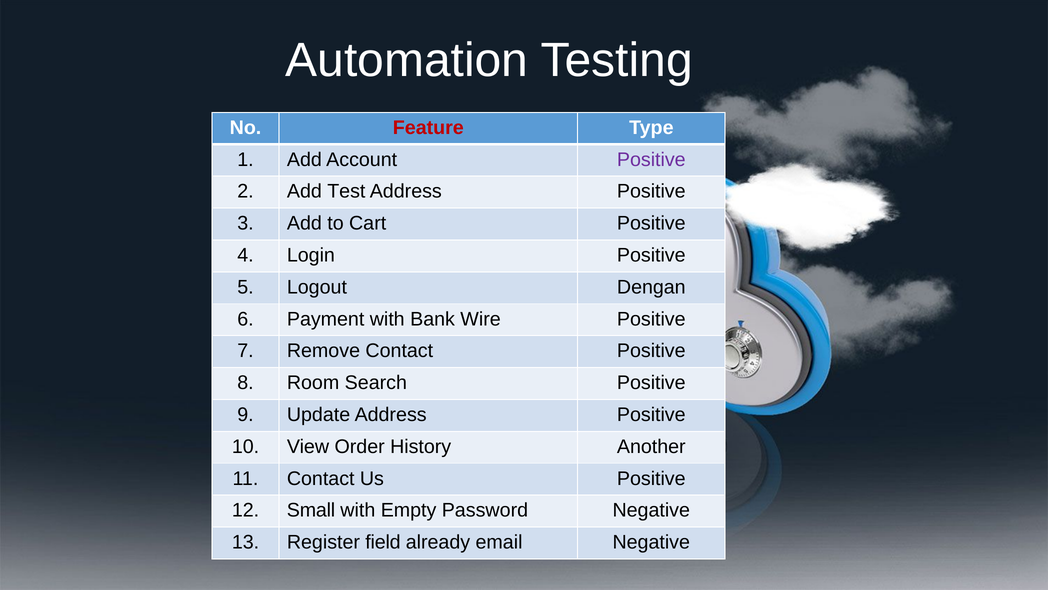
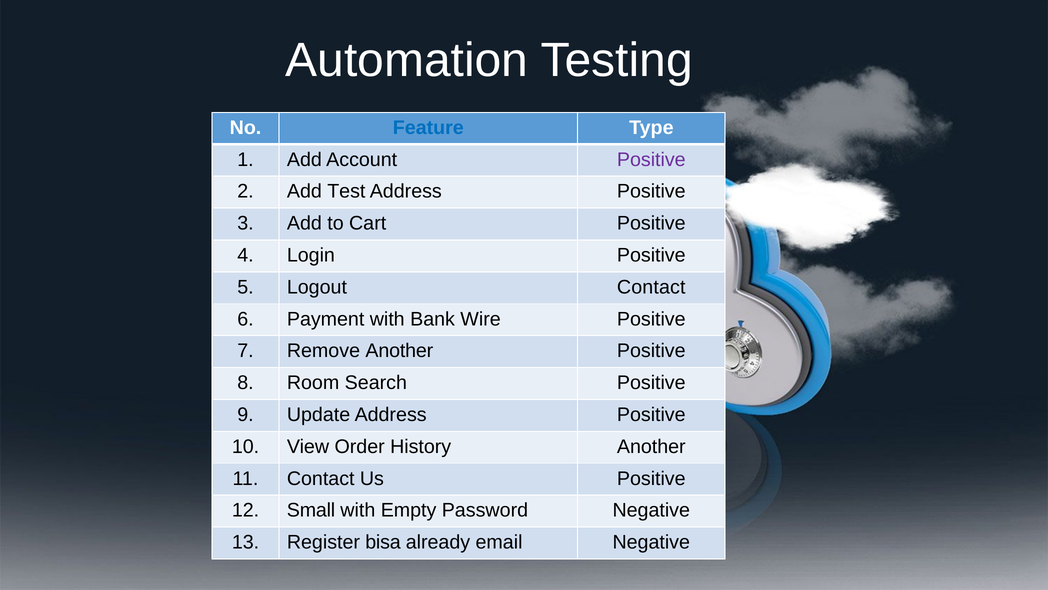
Feature colour: red -> blue (428, 128)
Logout Dengan: Dengan -> Contact (651, 287)
Remove Contact: Contact -> Another (399, 351)
field: field -> bisa (383, 542)
